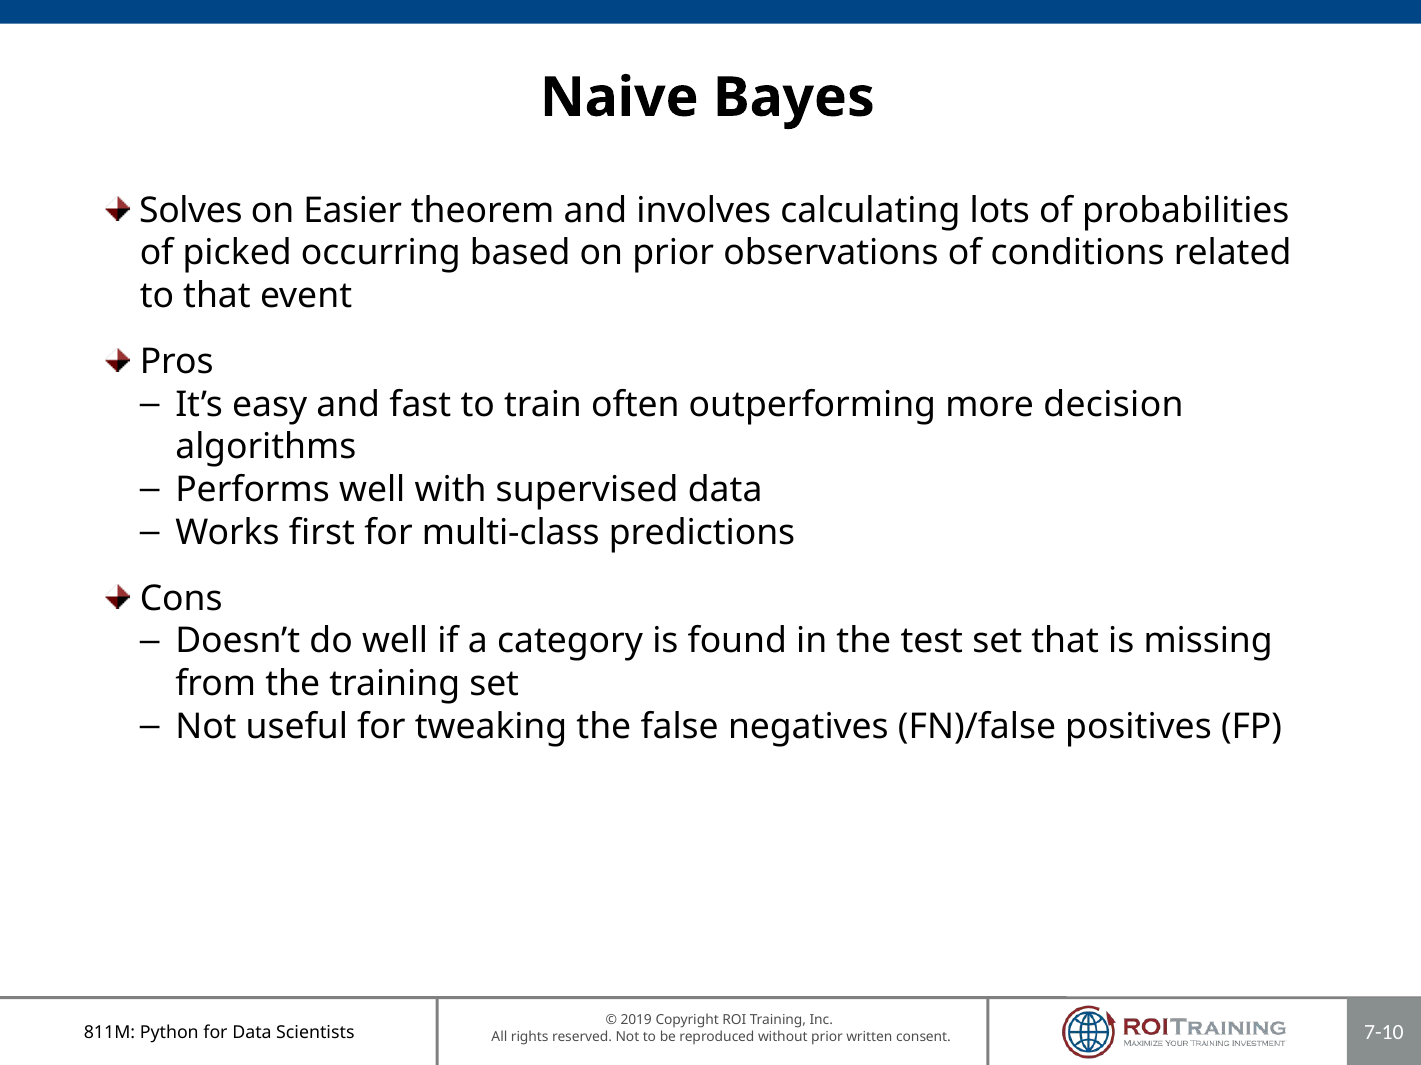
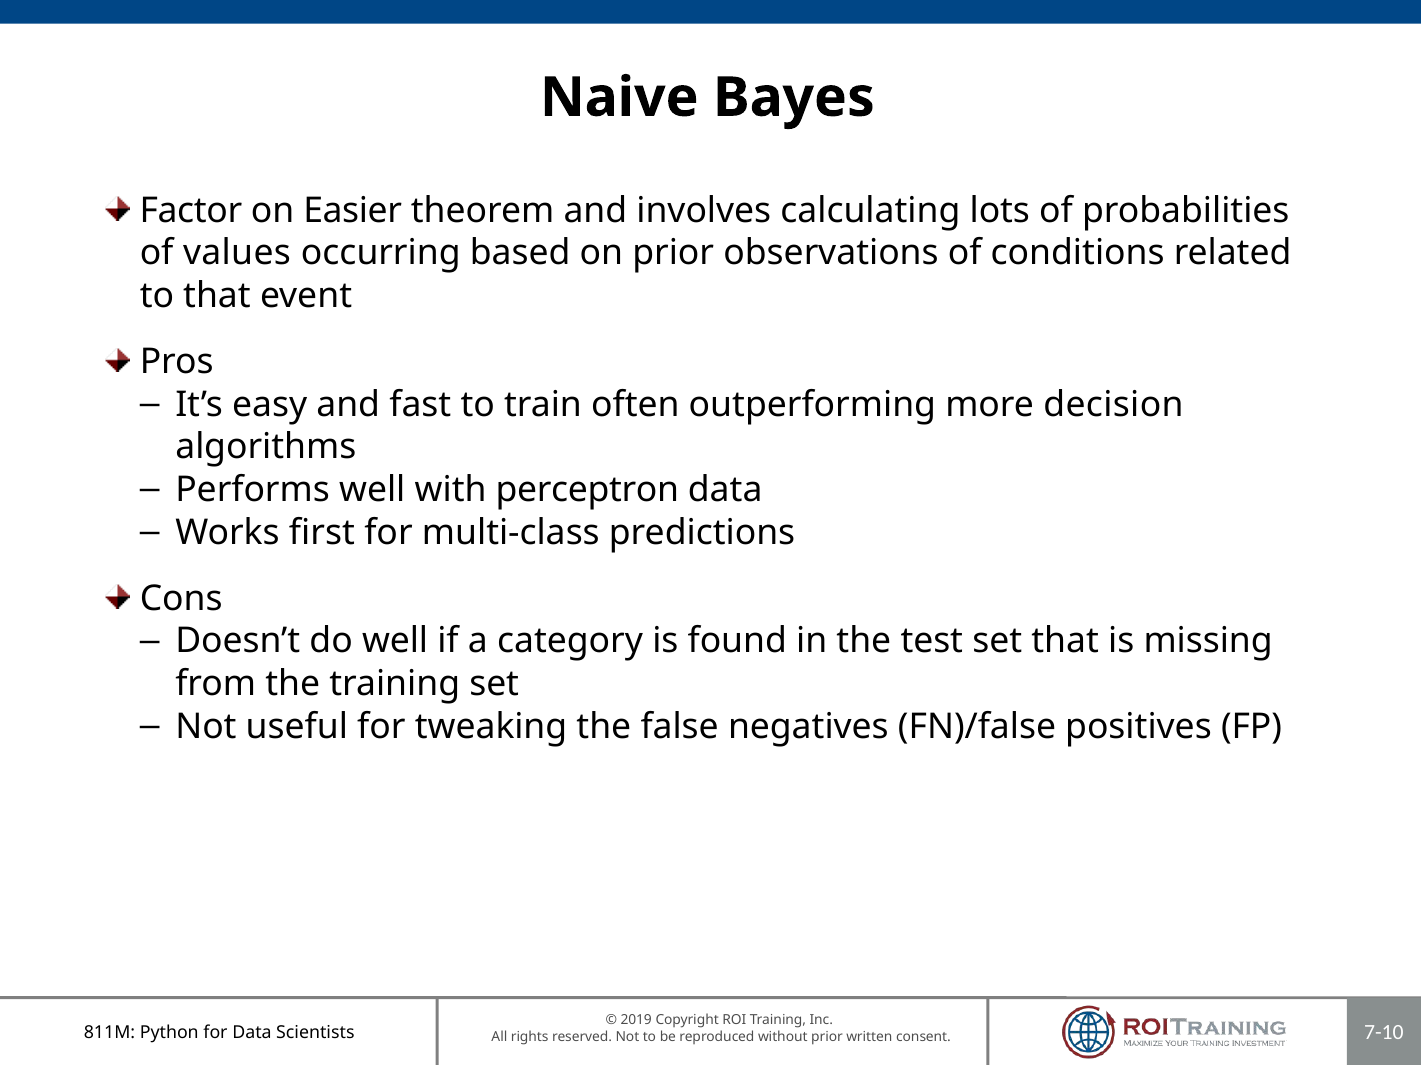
Solves: Solves -> Factor (191, 211)
picked: picked -> values (237, 253)
supervised: supervised -> perceptron (587, 490)
